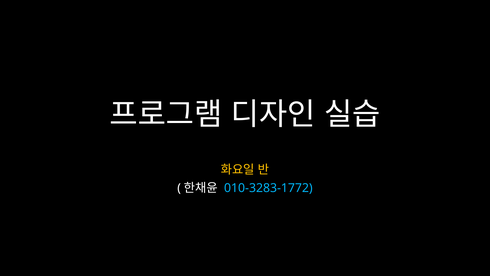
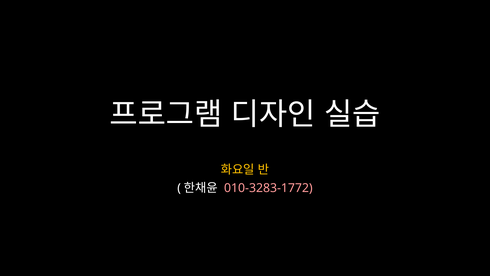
010-3283-1772 colour: light blue -> pink (268, 188)
